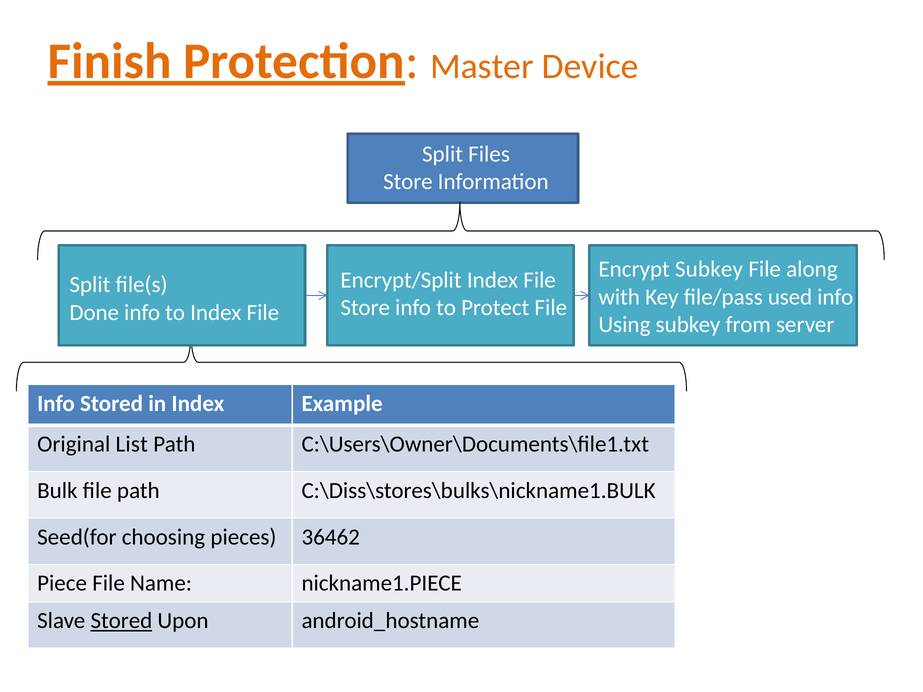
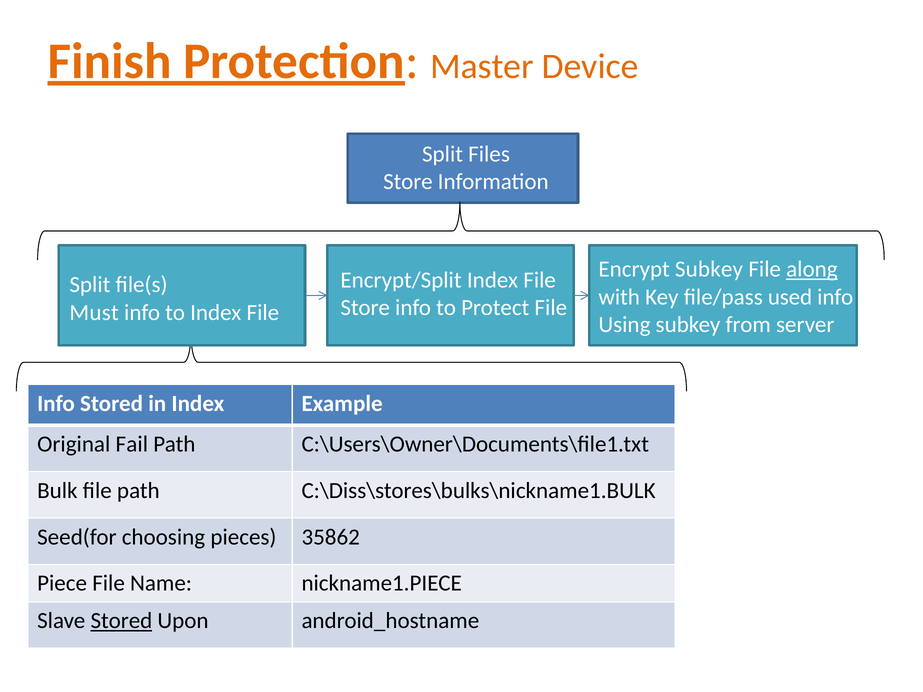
along underline: none -> present (812, 269)
Done: Done -> Must (94, 313)
List: List -> Fail (132, 444)
36462: 36462 -> 35862 (331, 537)
